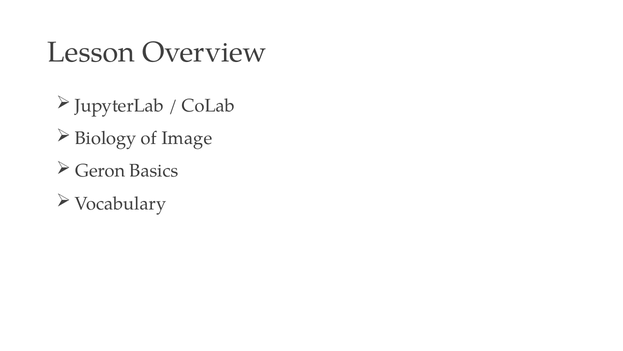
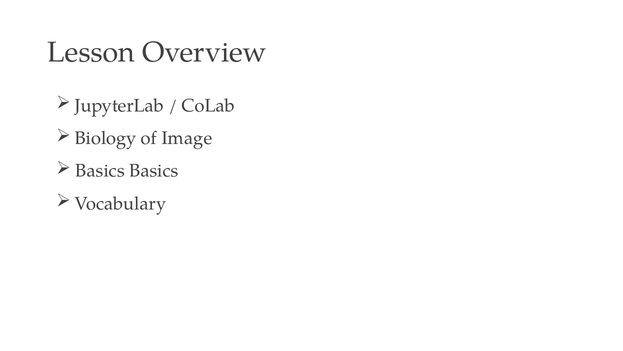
Geron: Geron -> Basics (100, 171)
